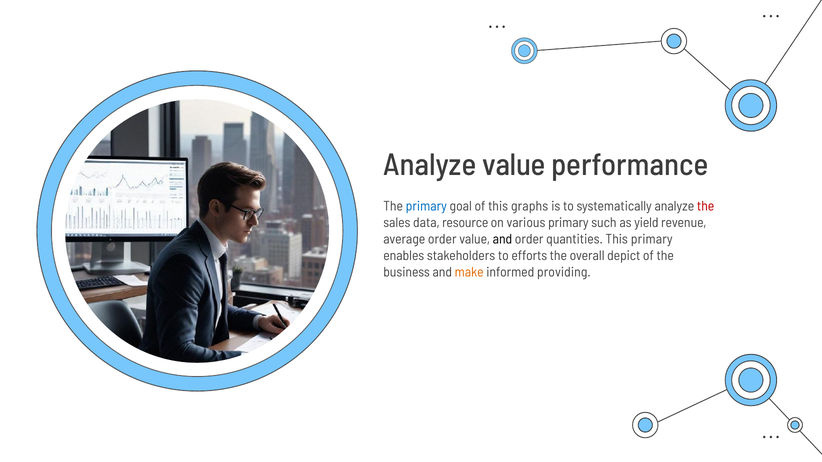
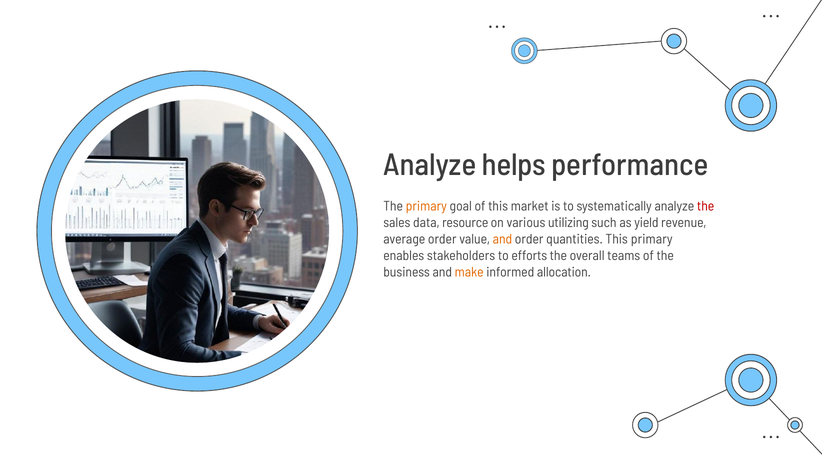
Analyze value: value -> helps (514, 165)
primary colour: blue -> orange (426, 207)
graphs: graphs -> market (530, 207)
various primary: primary -> utilizing (568, 223)
and colour: black -> orange (502, 239)
depict: depict -> teams (624, 256)
providing: providing -> allocation (564, 272)
